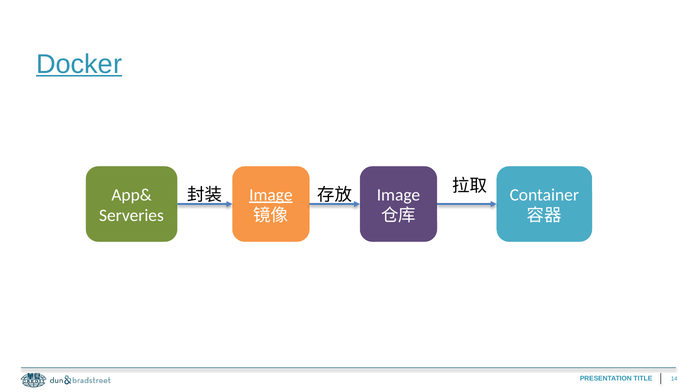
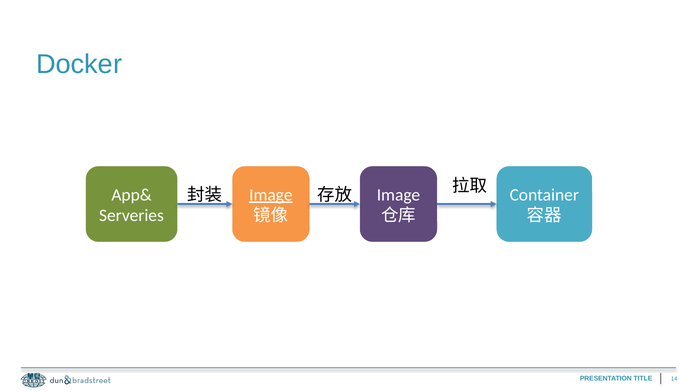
Docker underline: present -> none (79, 64)
